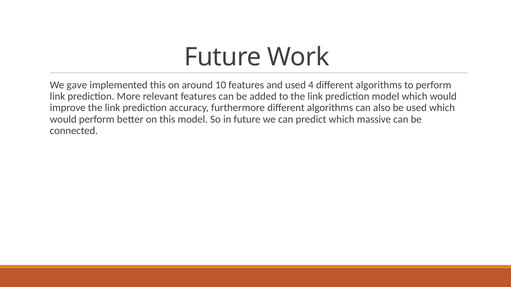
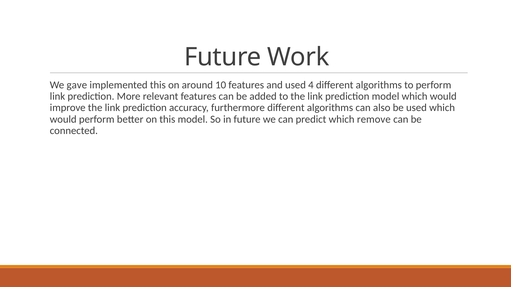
massive: massive -> remove (374, 119)
